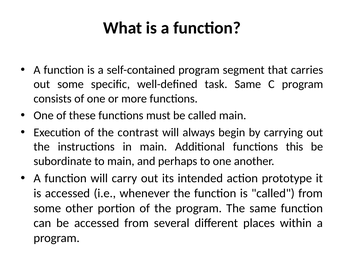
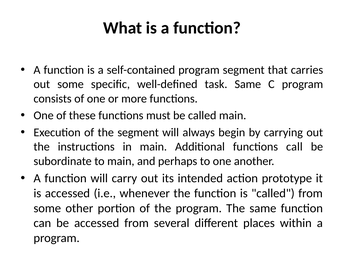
the contrast: contrast -> segment (138, 132)
this: this -> call (294, 147)
